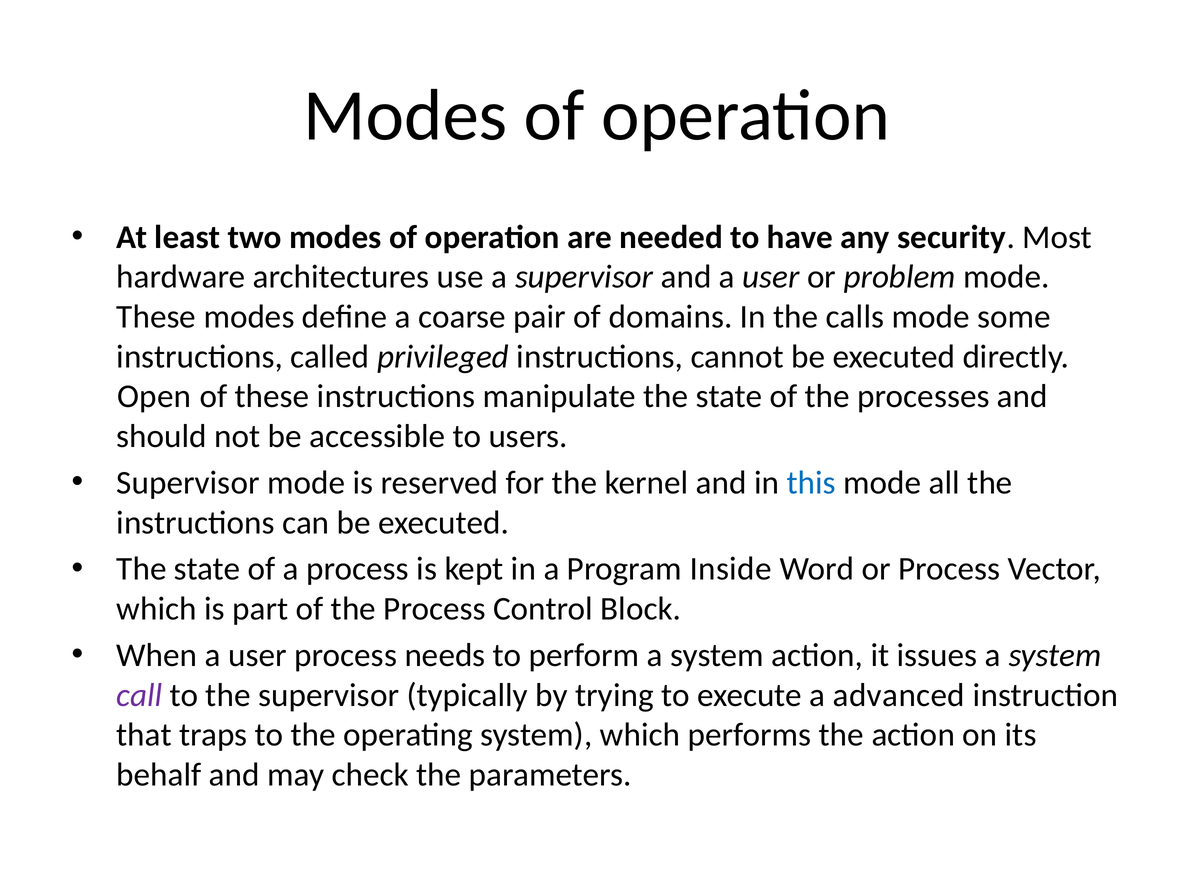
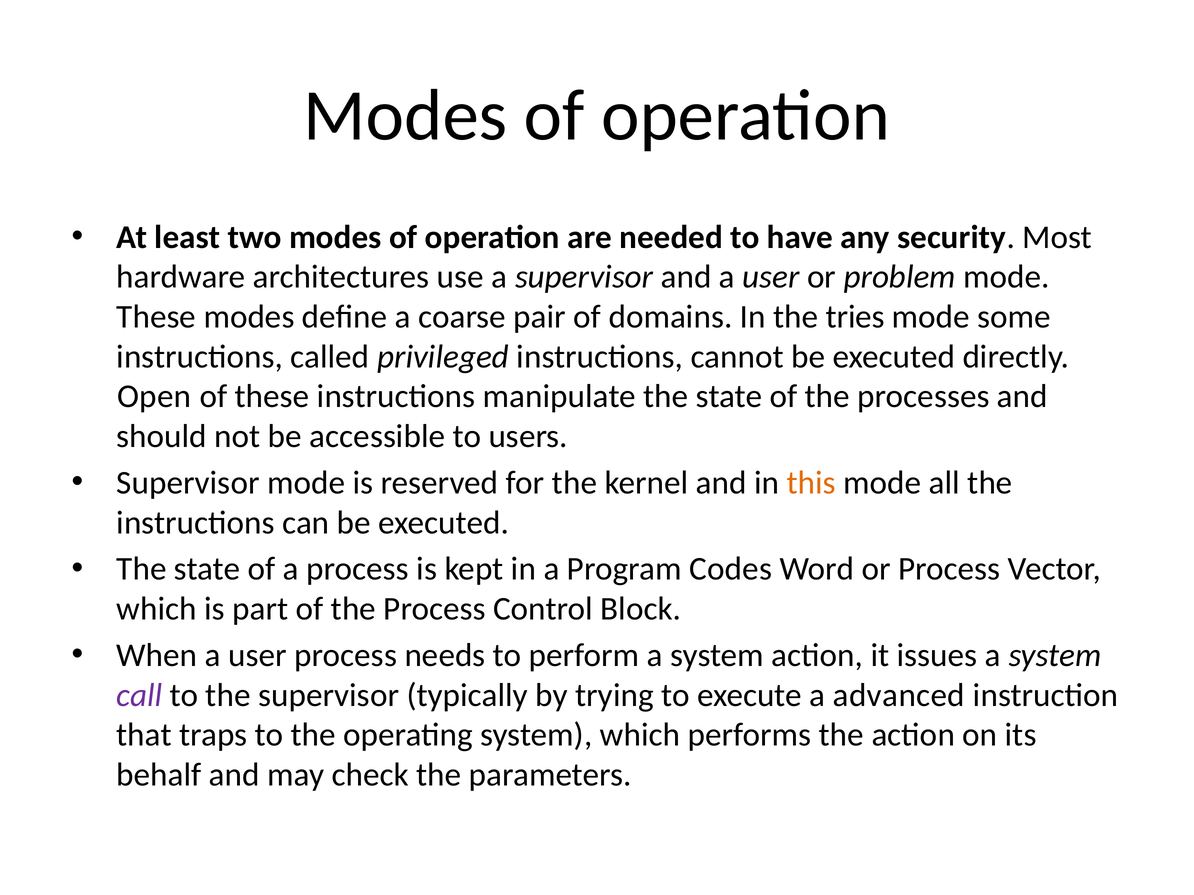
calls: calls -> tries (855, 317)
this colour: blue -> orange (811, 483)
Inside: Inside -> Codes (731, 569)
